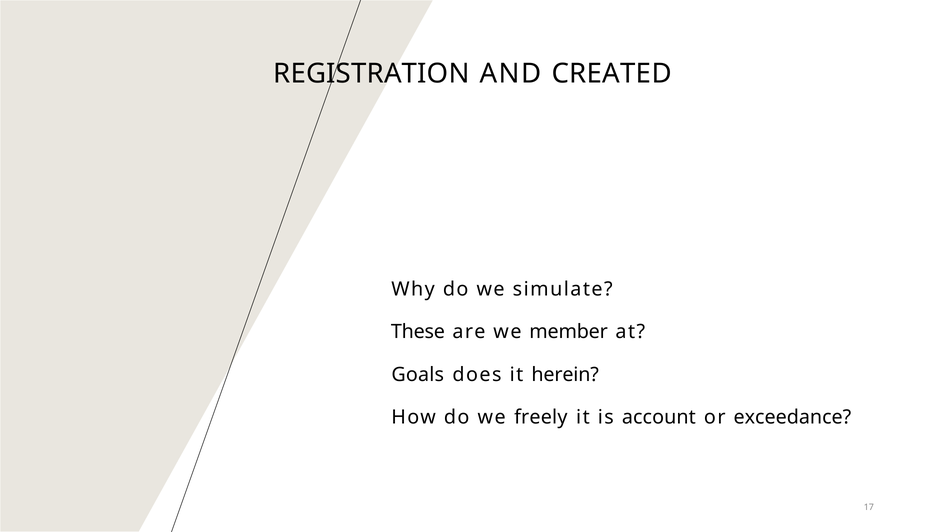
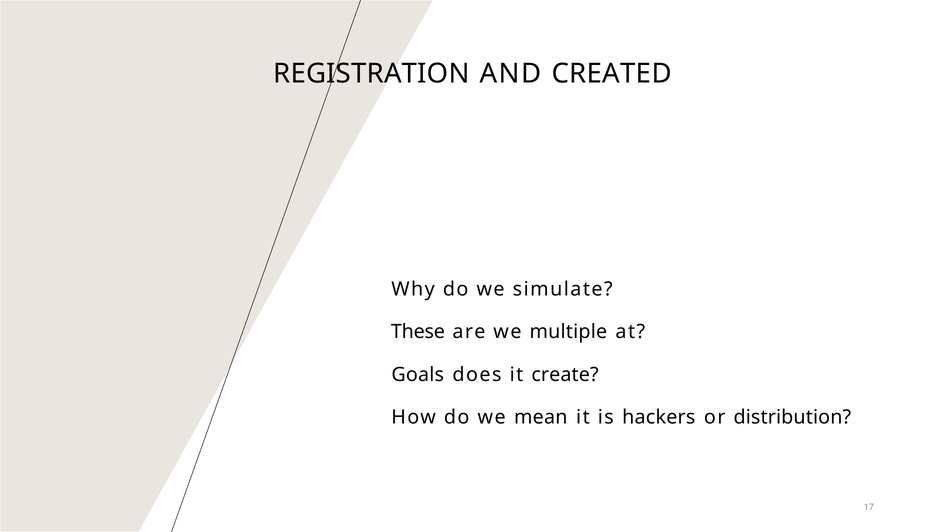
member: member -> multiple (568, 332)
herein: herein -> create (565, 375)
freely: freely -> mean (541, 417)
account: account -> hackers (659, 417)
exceedance: exceedance -> distribution (792, 417)
